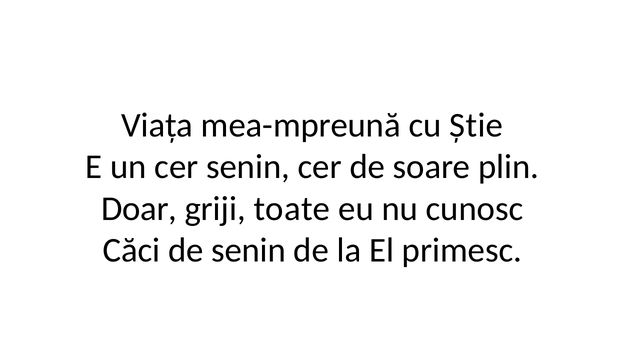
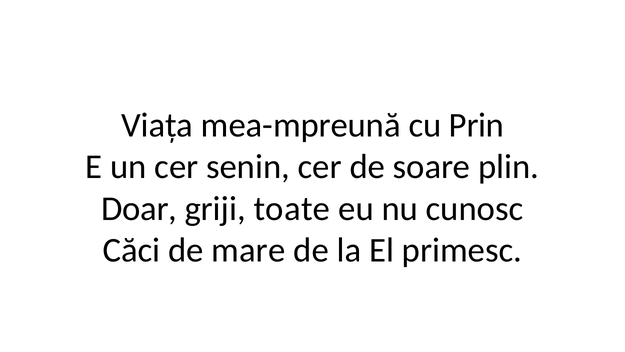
Știe: Știe -> Prin (477, 125)
de senin: senin -> mare (248, 250)
